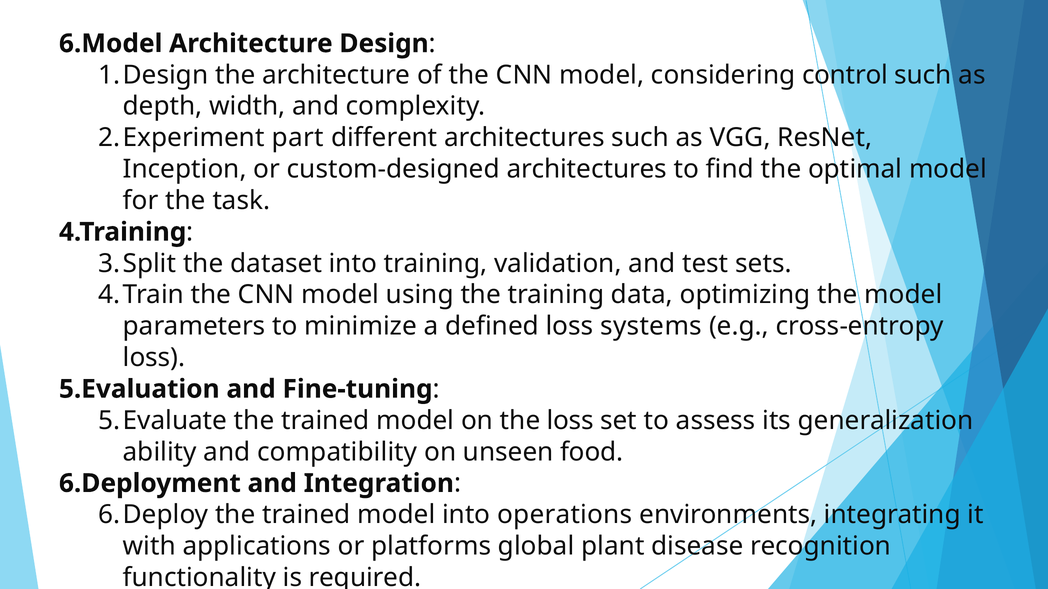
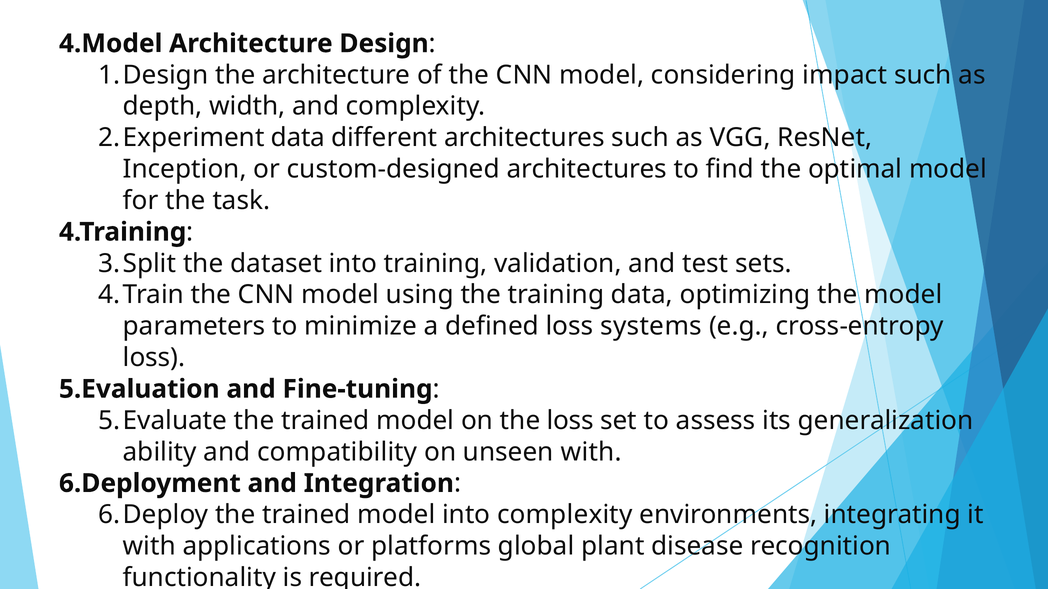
6.Model: 6.Model -> 4.Model (111, 44)
control: control -> impact (845, 75)
part: part -> data (298, 138)
unseen food: food -> with (591, 452)
into operations: operations -> complexity (565, 515)
